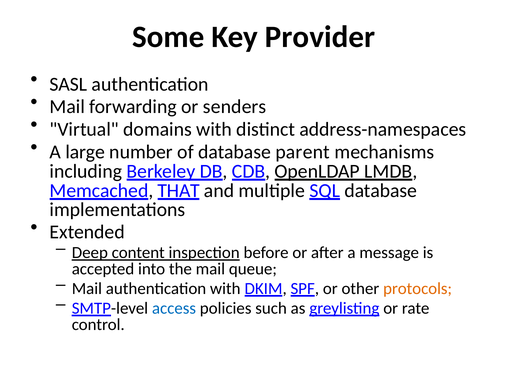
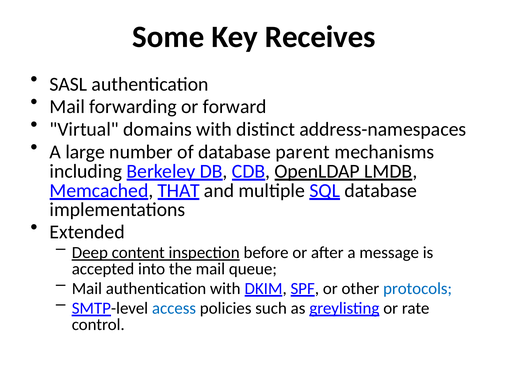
Provider: Provider -> Receives (320, 37)
senders: senders -> forward (235, 107)
protocols colour: orange -> blue (418, 289)
